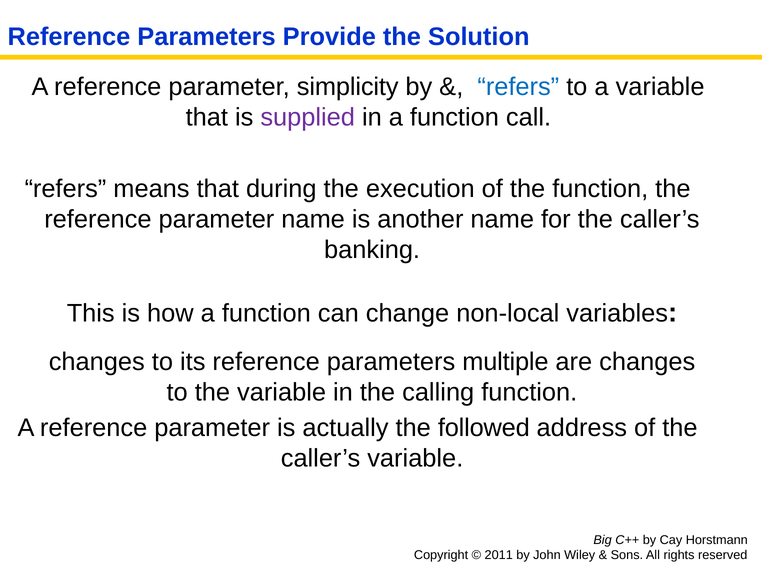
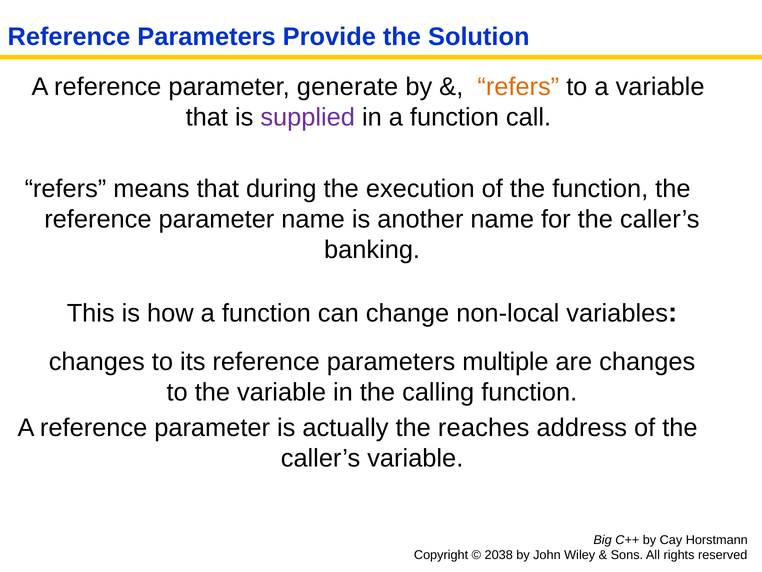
simplicity: simplicity -> generate (348, 87)
refers colour: blue -> orange (518, 87)
followed: followed -> reaches (484, 428)
2011: 2011 -> 2038 (499, 555)
